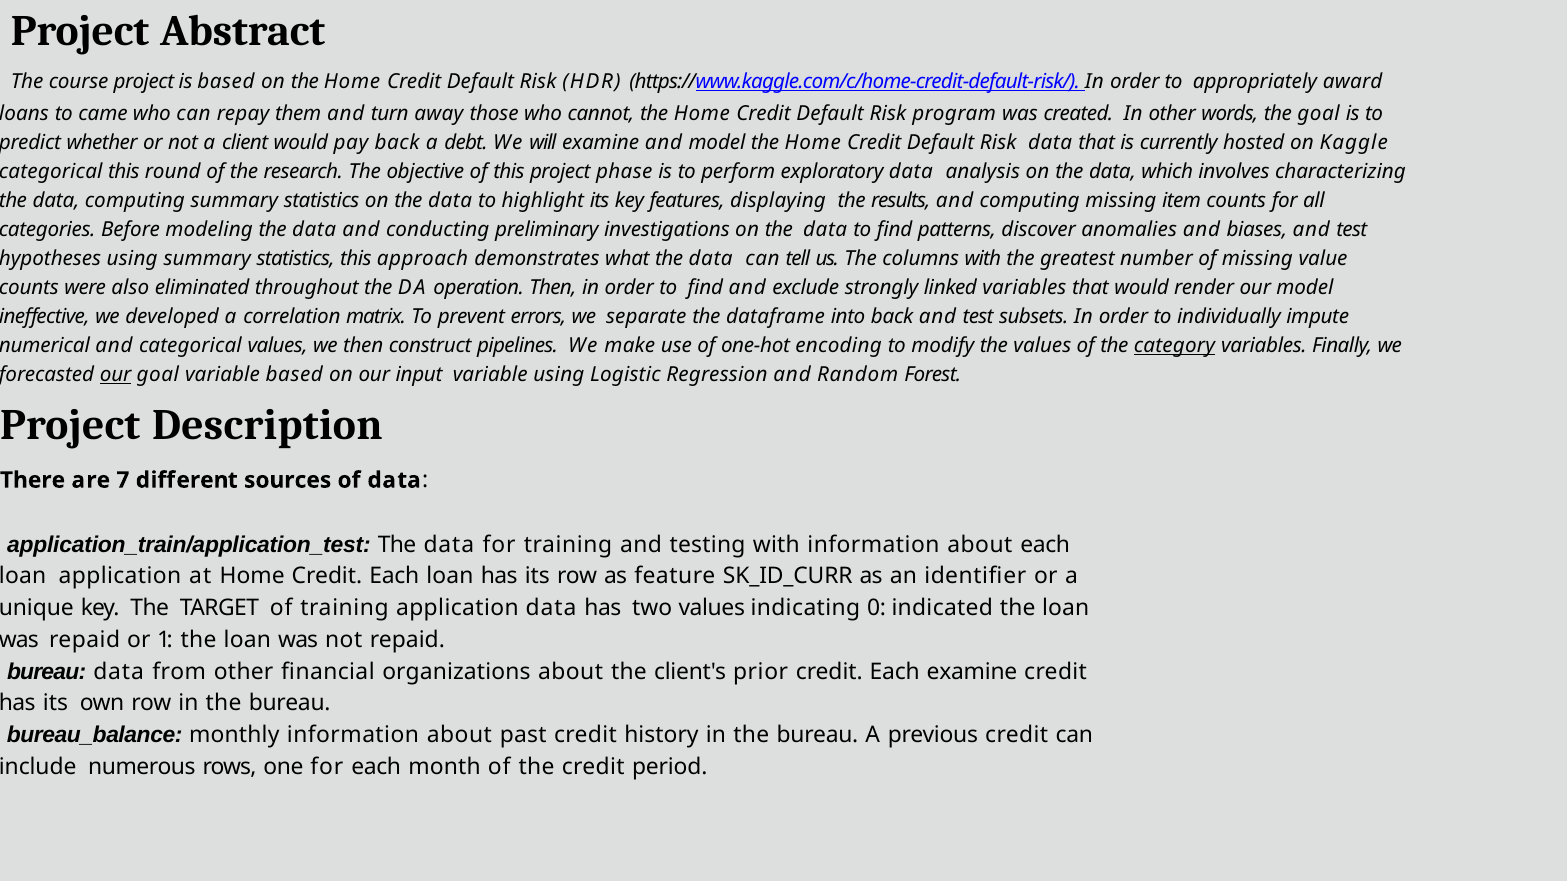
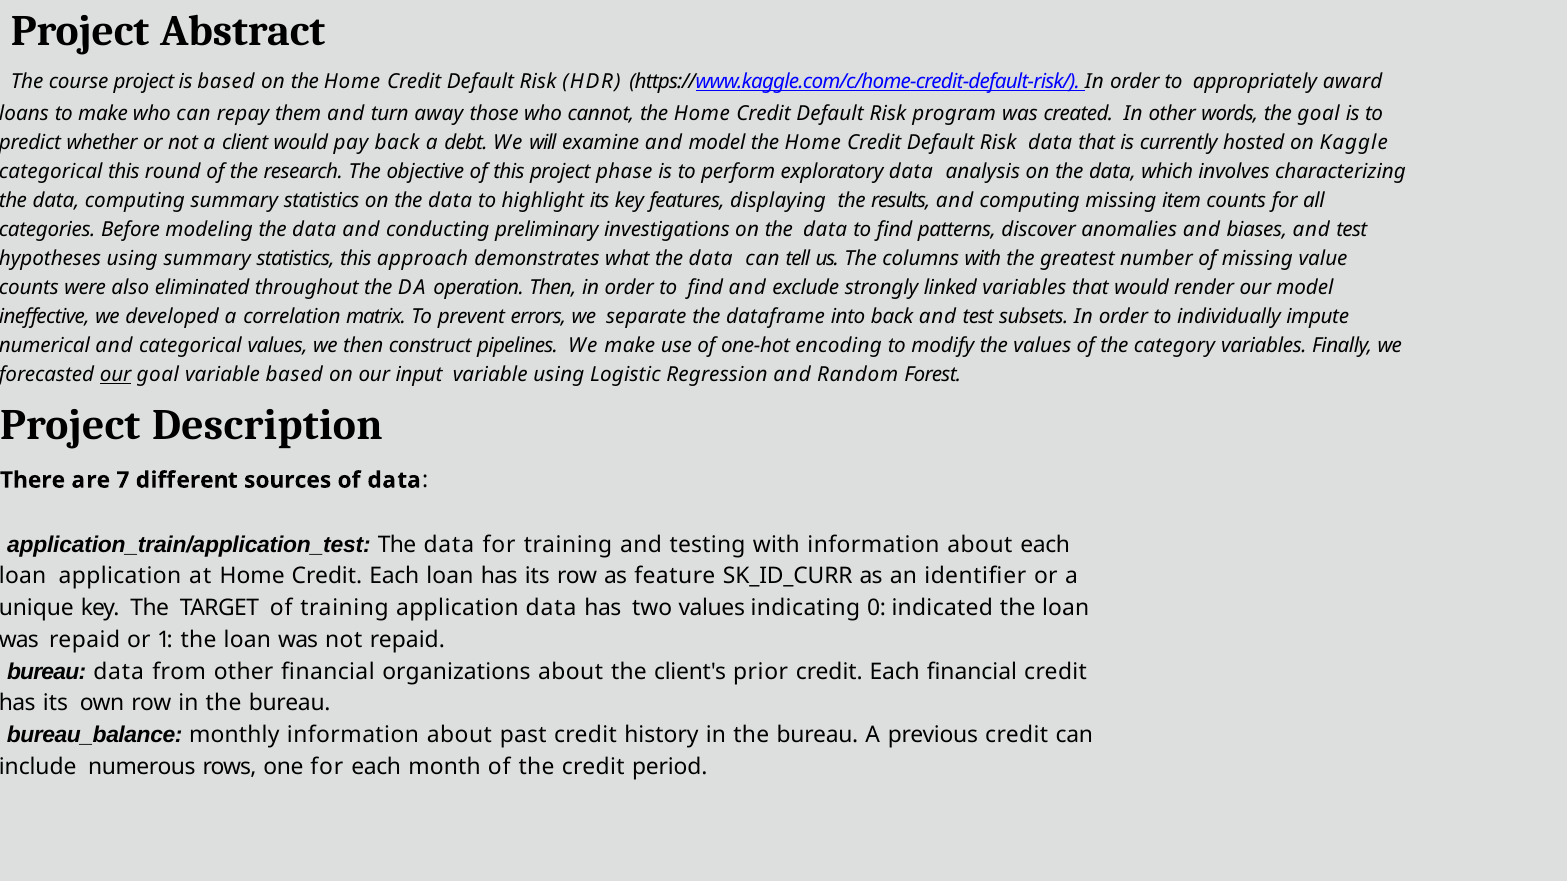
to came: came -> make (103, 114)
category underline: present -> none (1174, 346)
Each examine: examine -> financial (972, 672)
